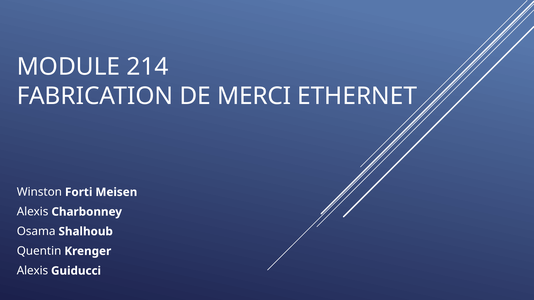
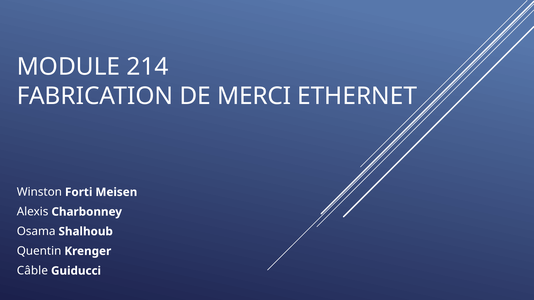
Alexis: Alexis -> Câble (32, 271)
